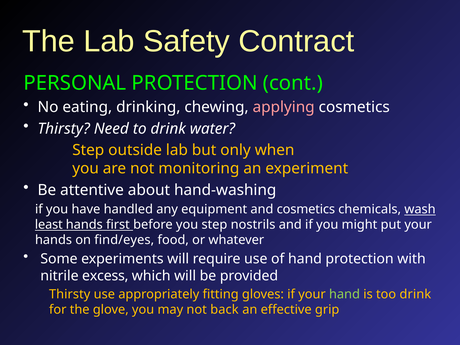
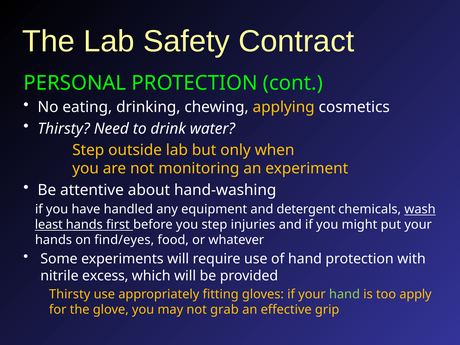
applying colour: pink -> yellow (284, 107)
and cosmetics: cosmetics -> detergent (306, 209)
nostrils: nostrils -> injuries (253, 225)
too drink: drink -> apply (415, 294)
back: back -> grab (224, 310)
